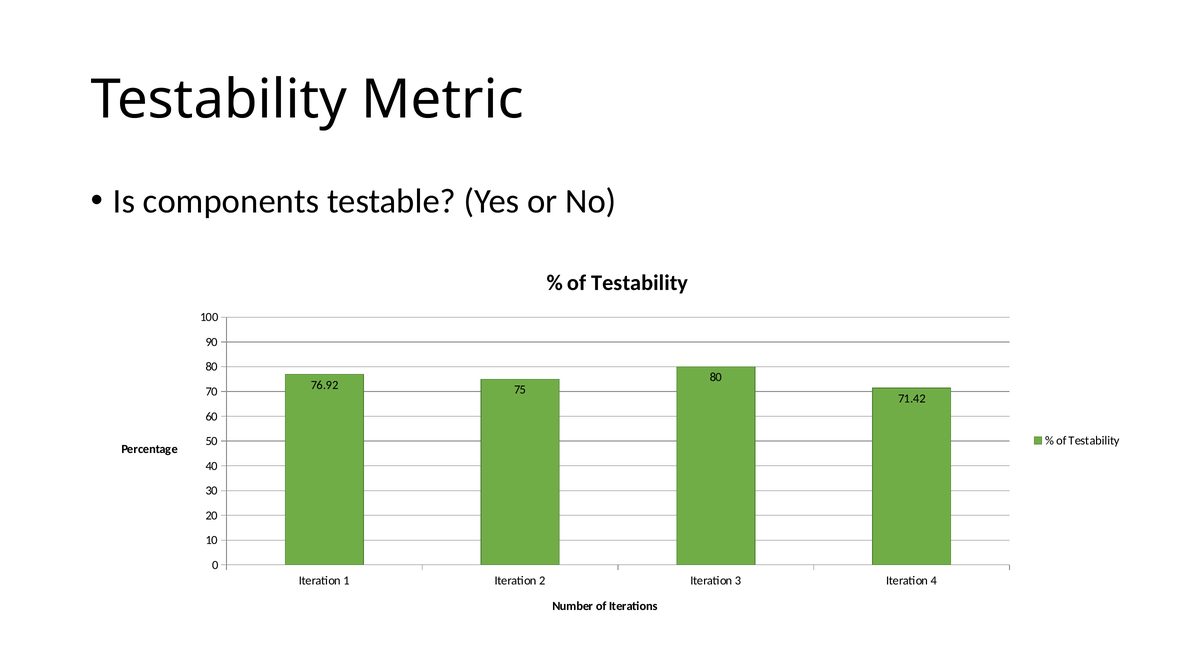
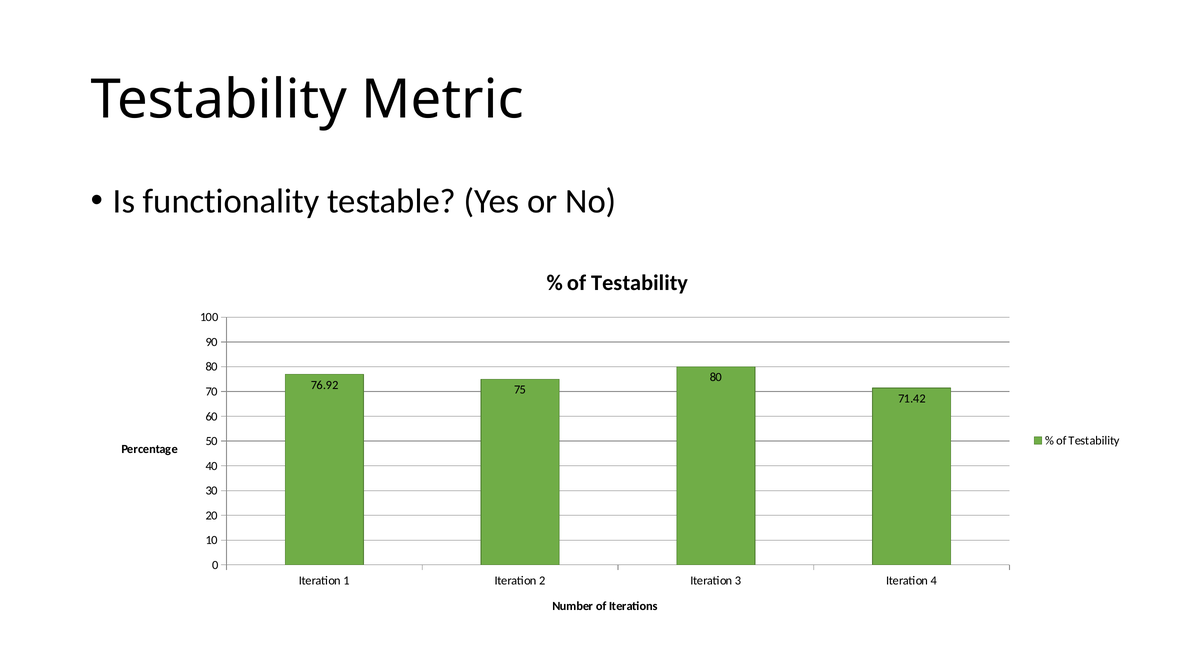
components: components -> functionality (231, 201)
